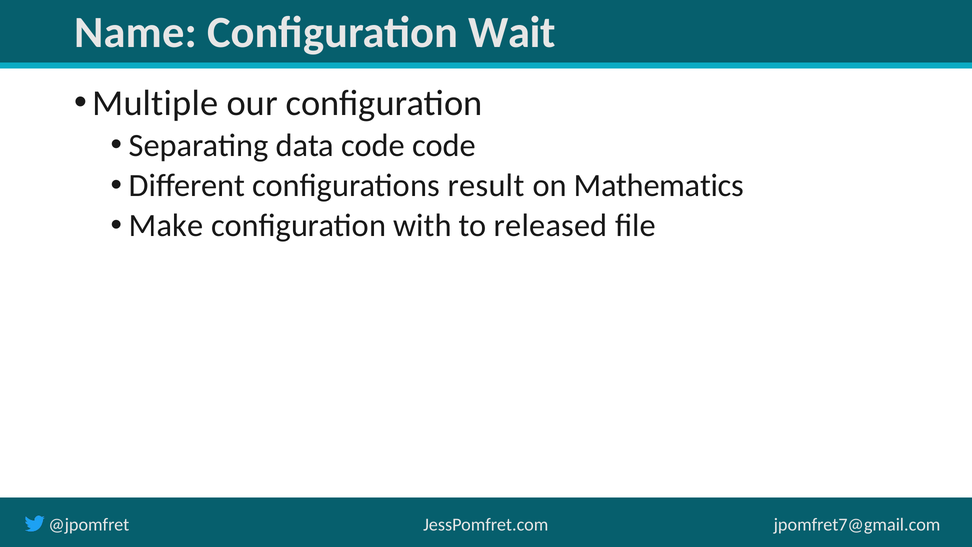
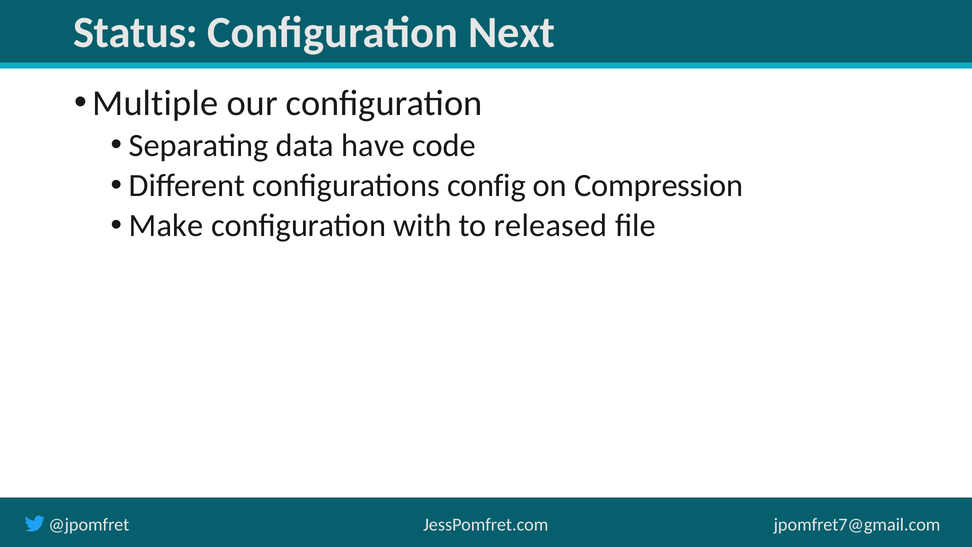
Name: Name -> Status (136, 32)
Wait: Wait -> Next (512, 32)
data code: code -> have (373, 145)
result: result -> config (486, 185)
Mathematics: Mathematics -> Compression (659, 185)
